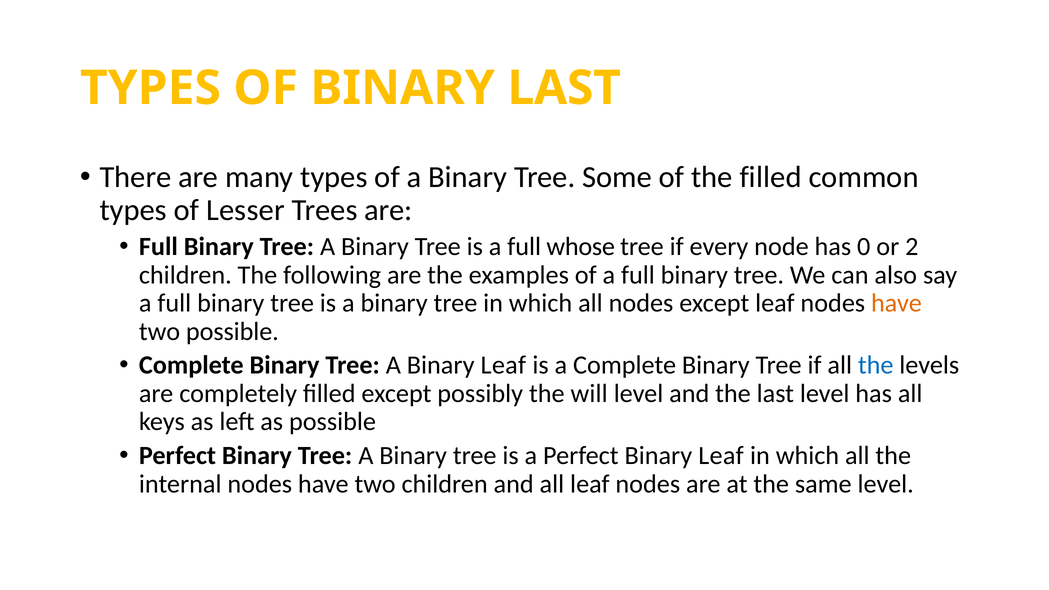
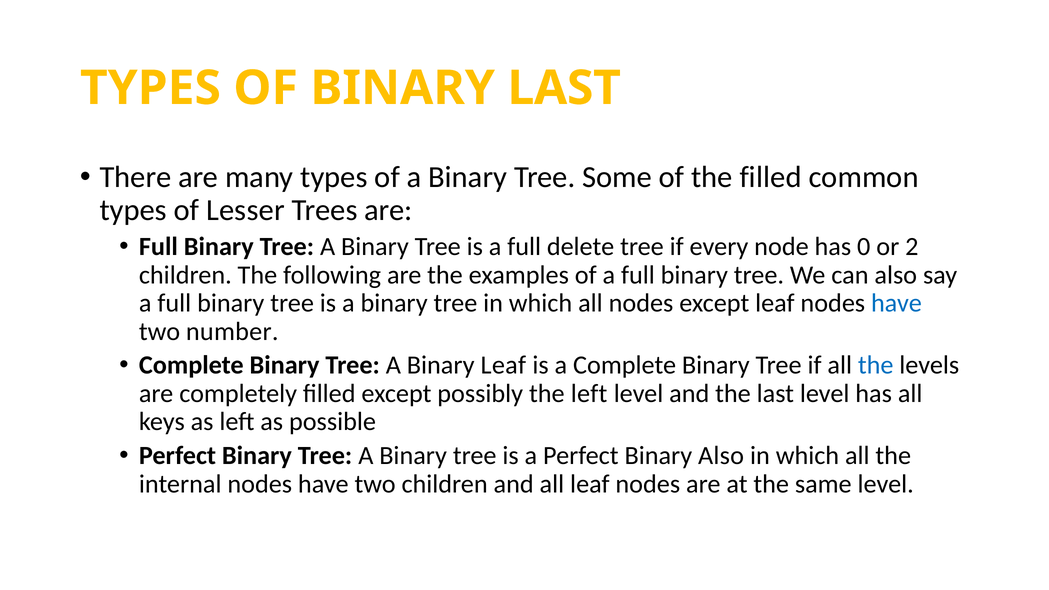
whose: whose -> delete (581, 247)
have colour: orange -> blue (896, 303)
two possible: possible -> number (232, 332)
the will: will -> left (589, 394)
Perfect Binary Leaf: Leaf -> Also (721, 456)
